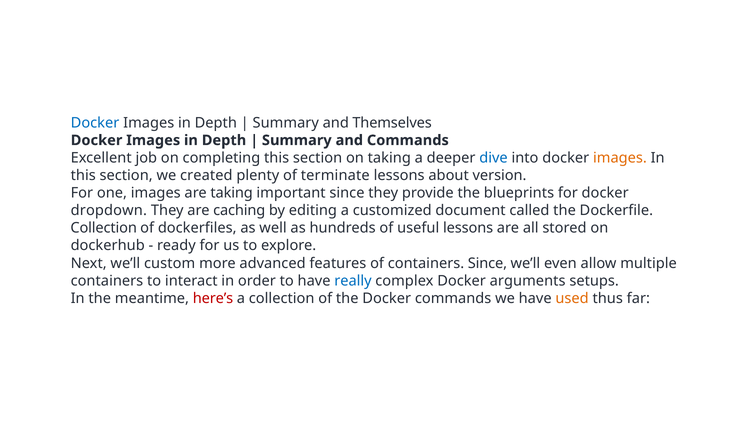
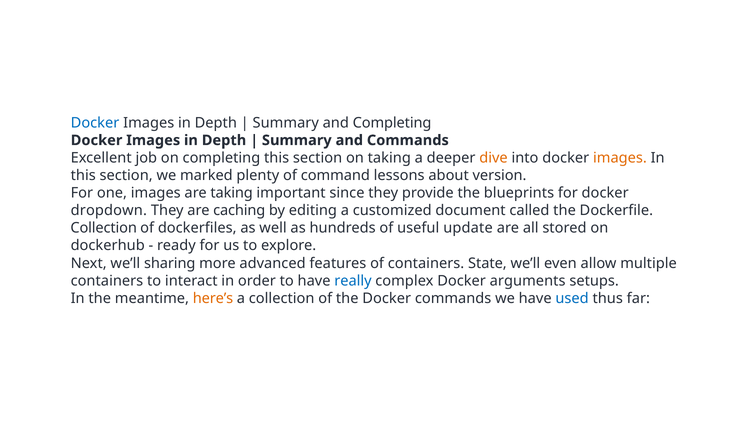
and Themselves: Themselves -> Completing (392, 123)
dive colour: blue -> orange (493, 158)
created: created -> marked (206, 175)
terminate: terminate -> command (335, 175)
useful lessons: lessons -> update (468, 228)
custom: custom -> sharing (170, 263)
containers Since: Since -> State (487, 263)
here’s colour: red -> orange (213, 298)
used colour: orange -> blue (572, 298)
